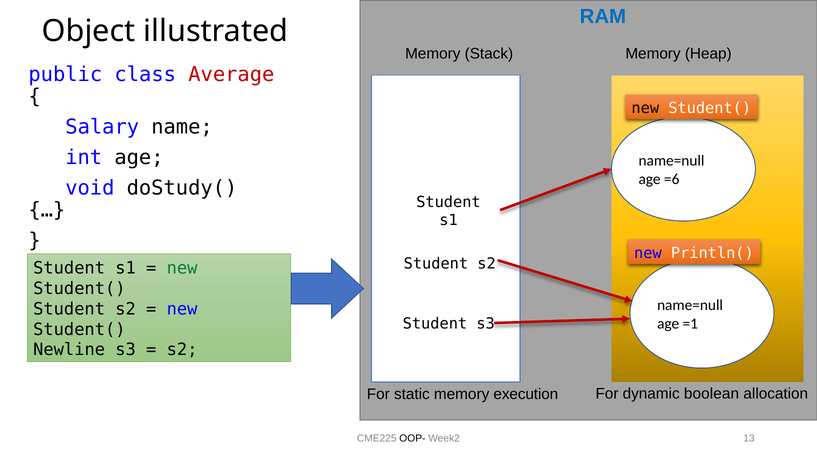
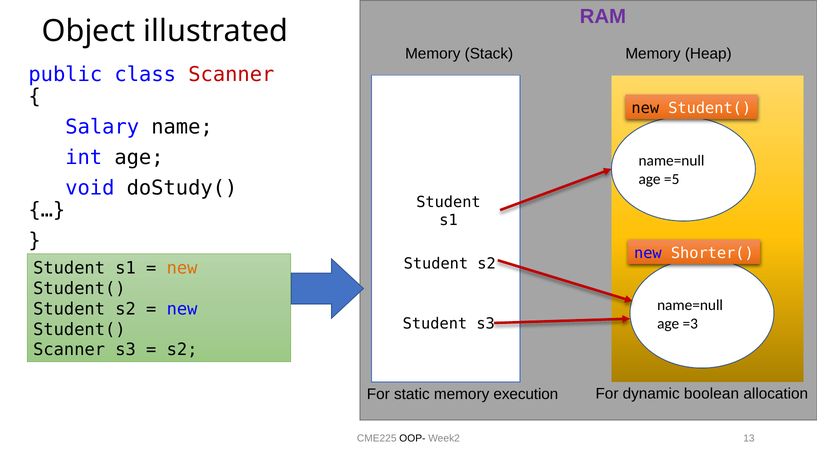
RAM colour: blue -> purple (603, 17)
class Average: Average -> Scanner (231, 75)
=6: =6 -> =5 (672, 179)
Println(: Println( -> Shorter( (712, 253)
new colour: green -> orange (182, 268)
=1: =1 -> =3 (690, 324)
Newline: Newline -> Scanner (69, 350)
